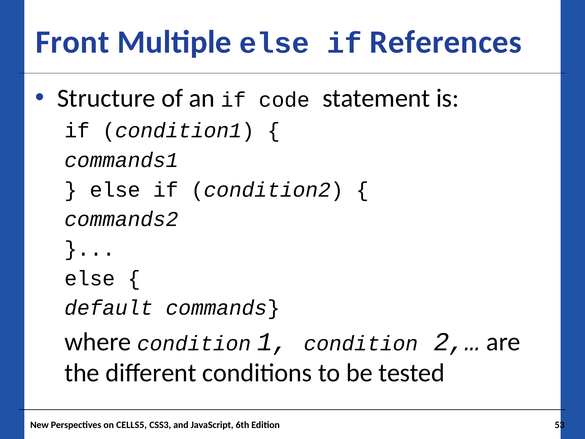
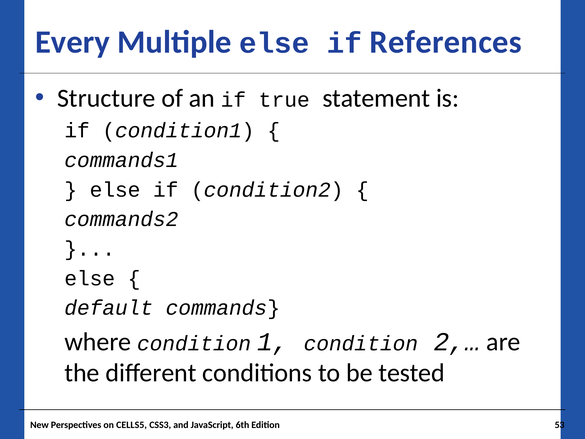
Front: Front -> Every (72, 42)
code: code -> true (284, 100)
